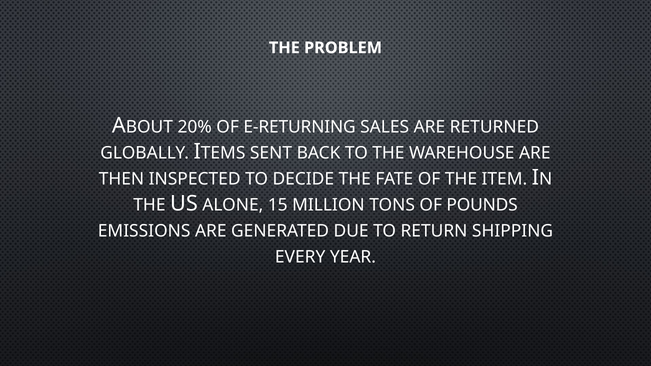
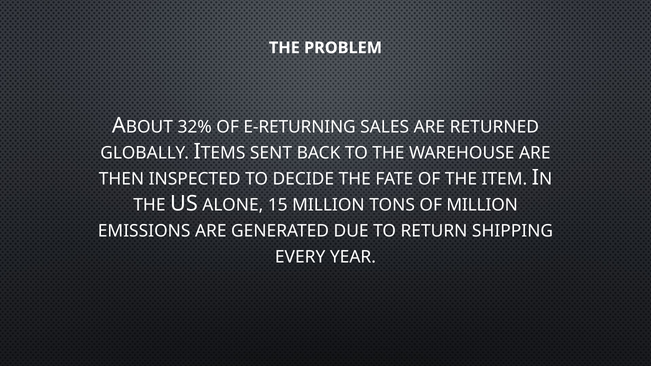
20%: 20% -> 32% (195, 127)
OF POUNDS: POUNDS -> MILLION (482, 205)
